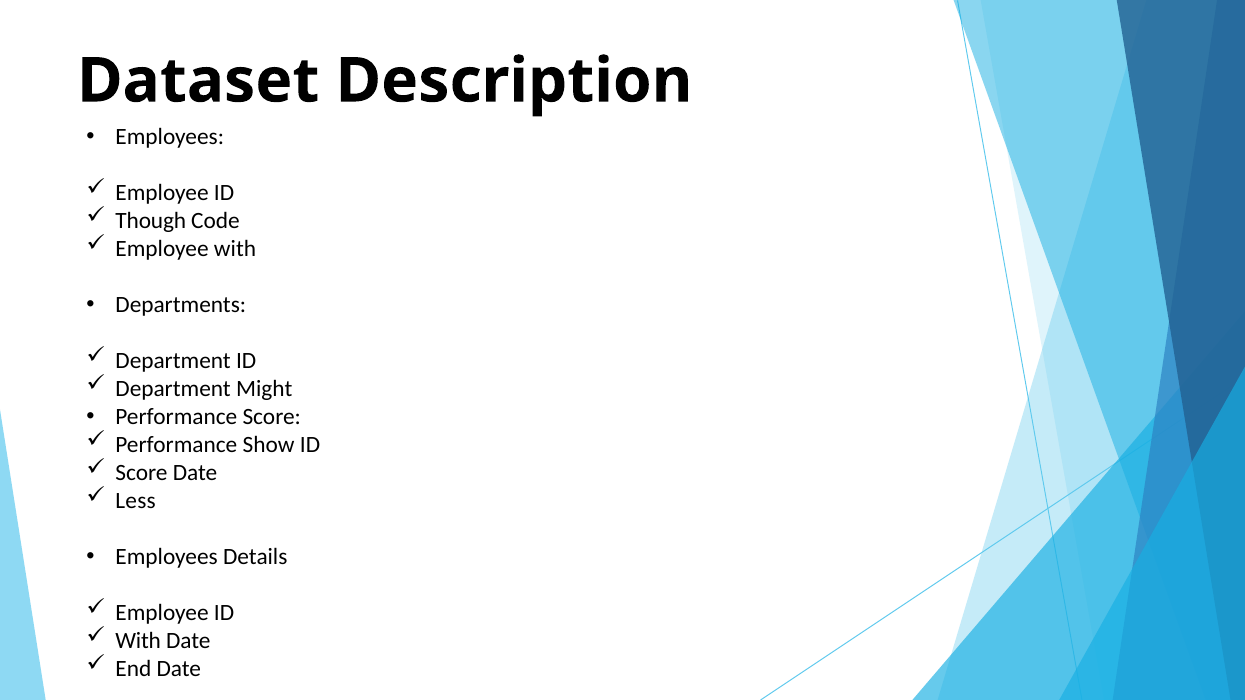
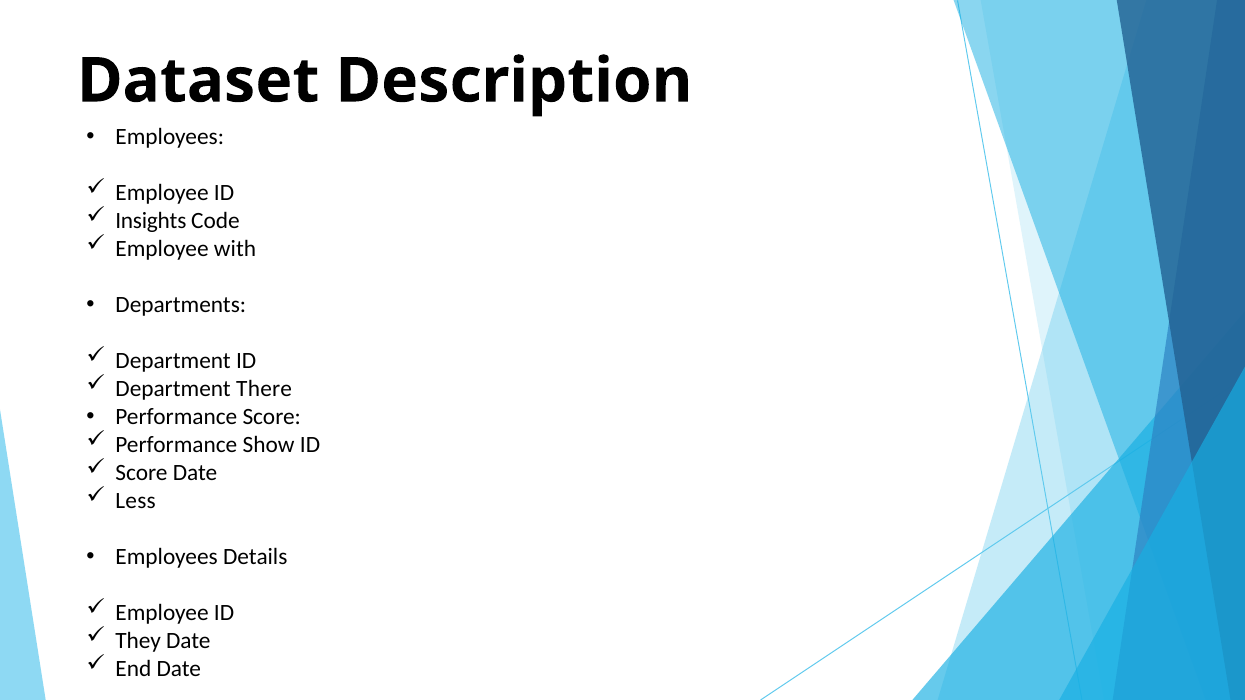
Though: Though -> Insights (151, 221)
Might: Might -> There (264, 389)
With: With -> They (138, 641)
